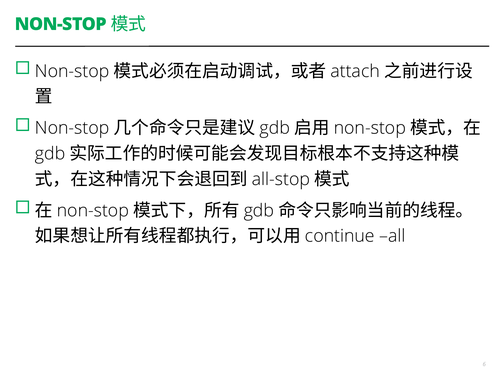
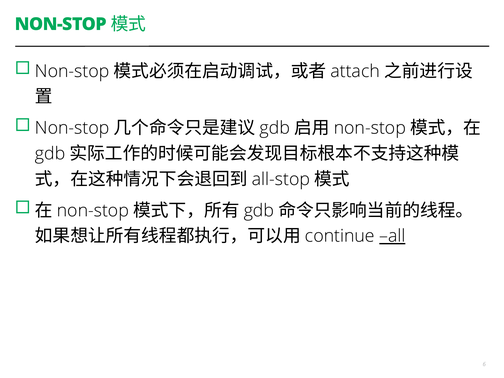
all underline: none -> present (392, 236)
